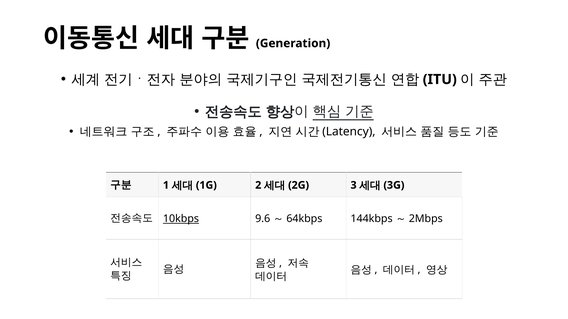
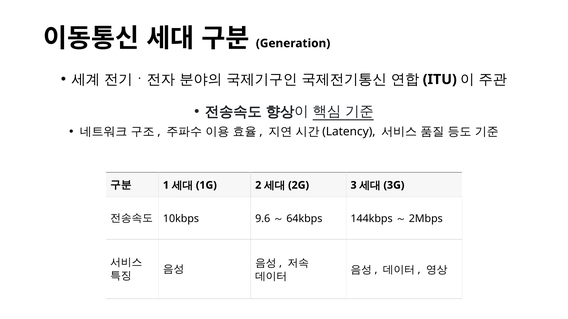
10kbps underline: present -> none (181, 219)
